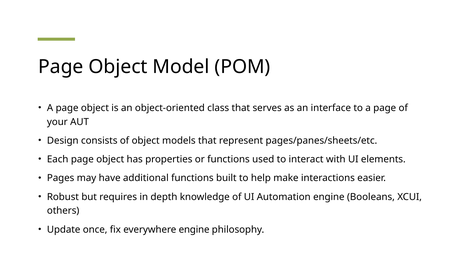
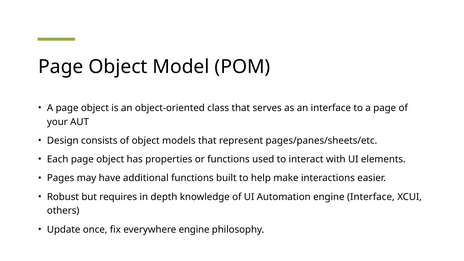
engine Booleans: Booleans -> Interface (371, 197)
